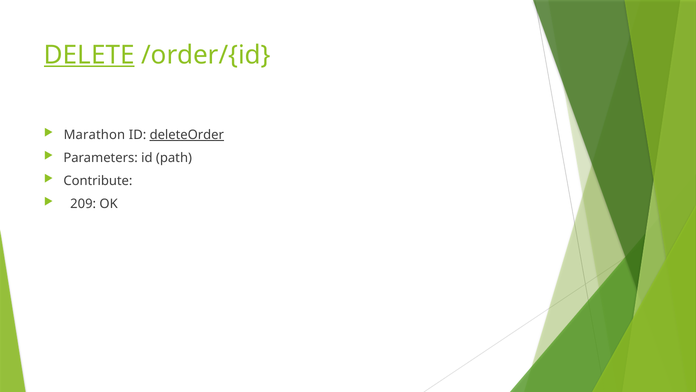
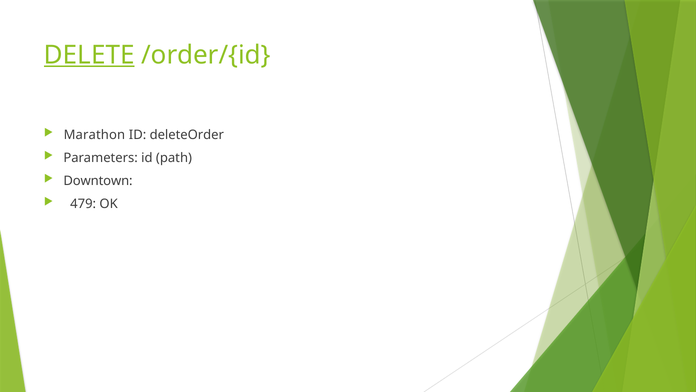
deleteOrder underline: present -> none (187, 135)
Contribute: Contribute -> Downtown (98, 181)
209: 209 -> 479 (83, 203)
